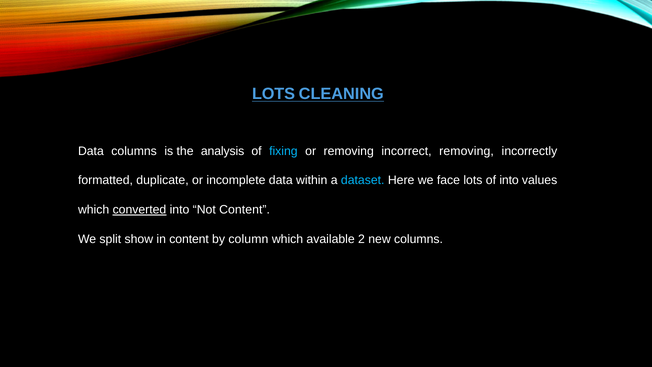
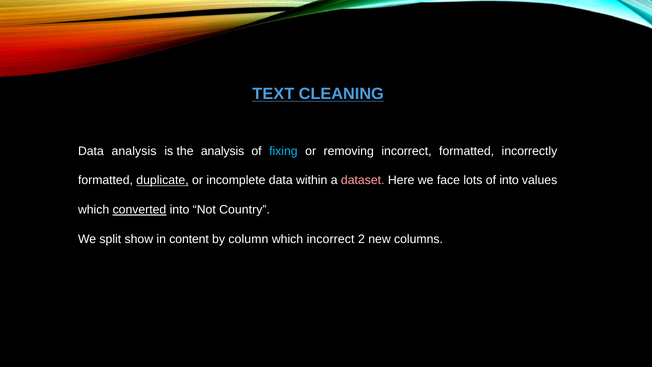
LOTS: LOTS -> TEXT (273, 94)
Data columns: columns -> analysis (134, 151)
incorrect removing: removing -> formatted (467, 151)
duplicate underline: none -> present (163, 180)
dataset colour: light blue -> pink (363, 180)
Not Content: Content -> Country (245, 210)
which available: available -> incorrect (331, 239)
